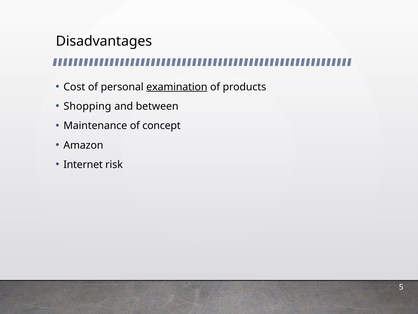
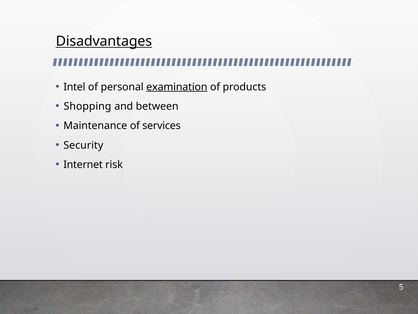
Disadvantages underline: none -> present (104, 41)
Cost: Cost -> Intel (74, 87)
concept: concept -> services (162, 126)
Amazon: Amazon -> Security (83, 145)
